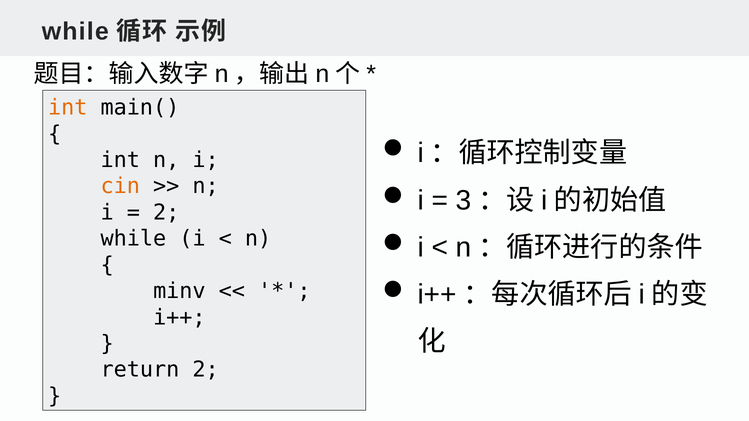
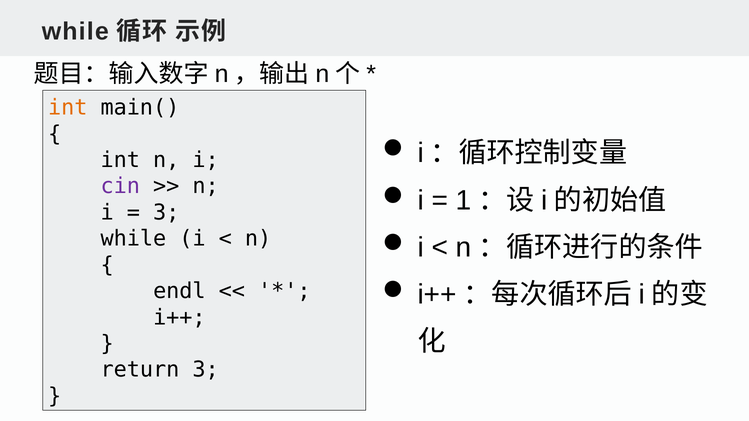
cin colour: orange -> purple (120, 186)
3: 3 -> 1 (464, 200)
2: 2 -> 3 (166, 213)
minv: minv -> endl (179, 291)
return 2: 2 -> 3 (206, 370)
